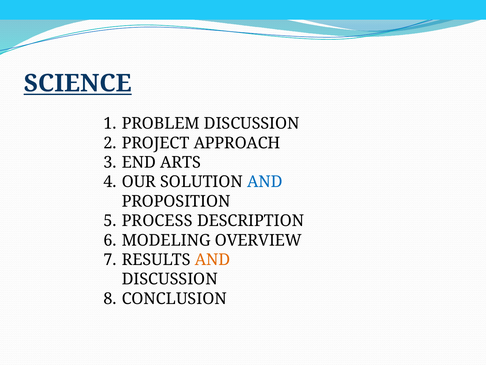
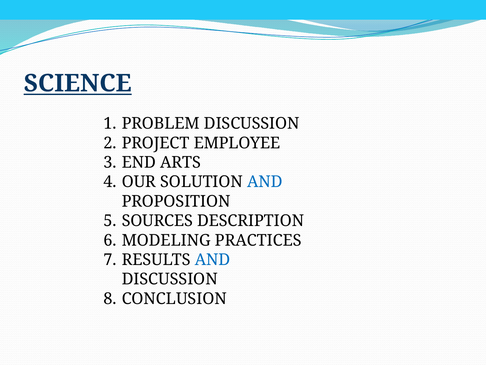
APPROACH: APPROACH -> EMPLOYEE (237, 143)
PROCESS: PROCESS -> SOURCES (157, 221)
OVERVIEW: OVERVIEW -> PRACTICES (258, 240)
AND colour: orange -> blue (213, 259)
